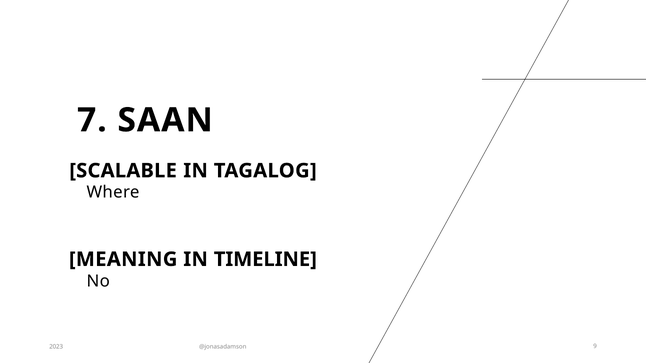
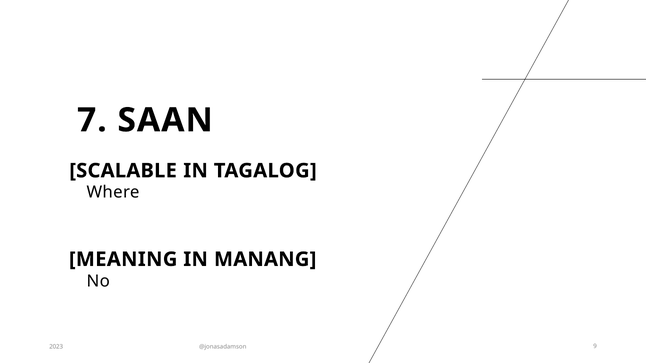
TIMELINE: TIMELINE -> MANANG (265, 260)
